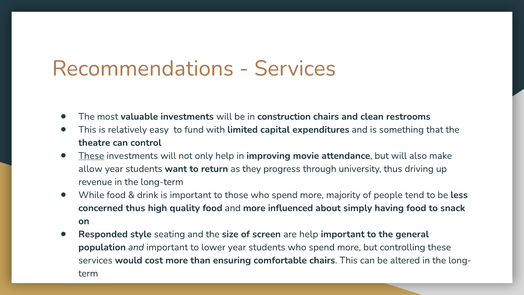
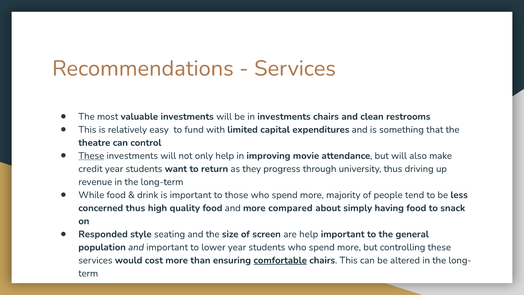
in construction: construction -> investments (284, 116)
allow: allow -> credit (90, 169)
influenced: influenced -> compared (290, 208)
comfortable underline: none -> present (280, 260)
